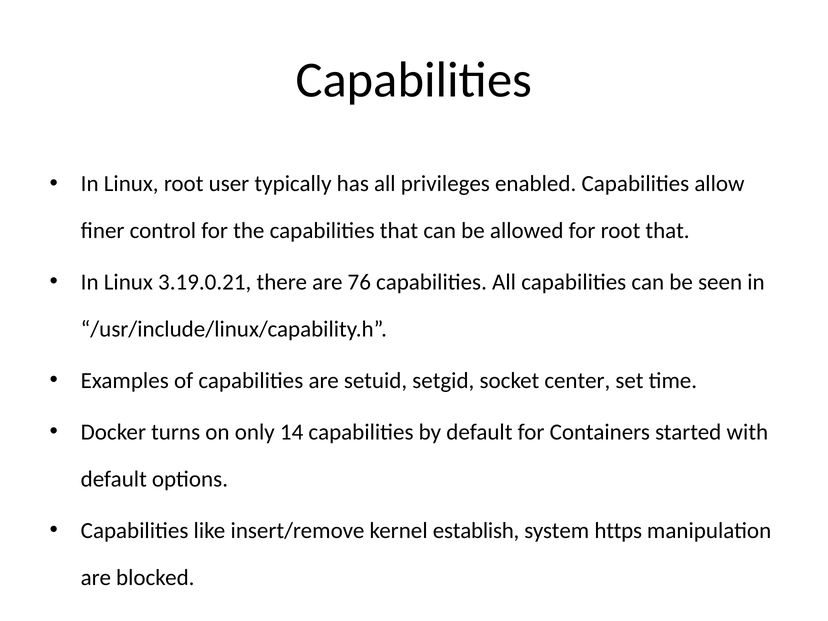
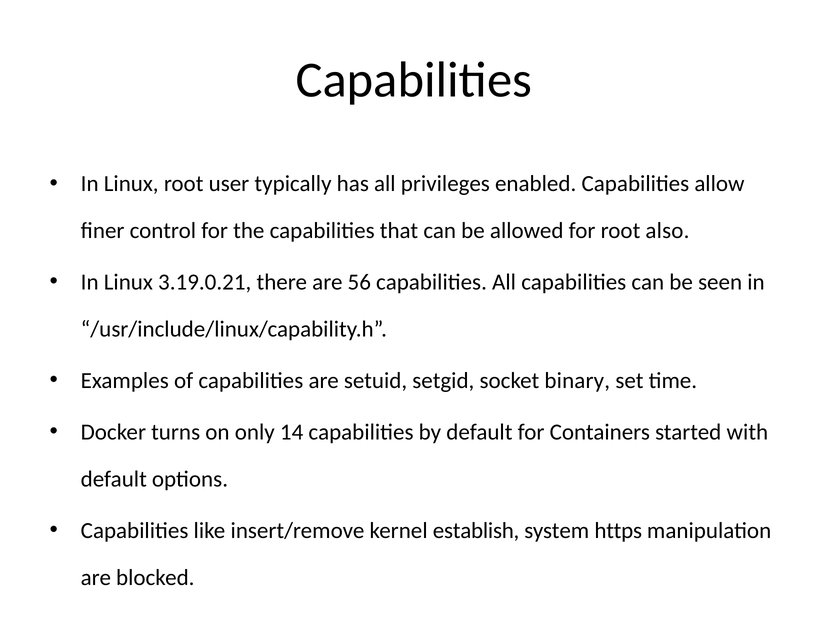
root that: that -> also (667, 231)
76: 76 -> 56 (359, 282)
center: center -> binary (577, 381)
